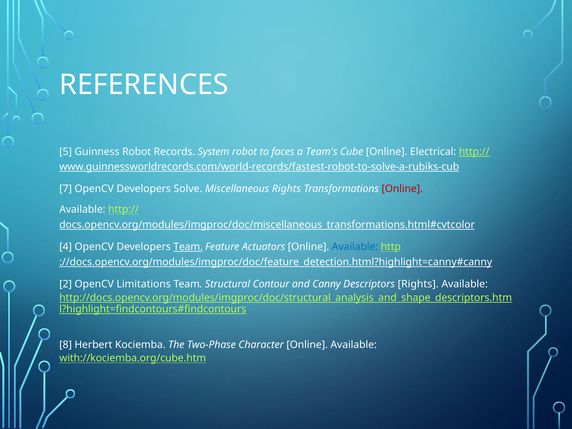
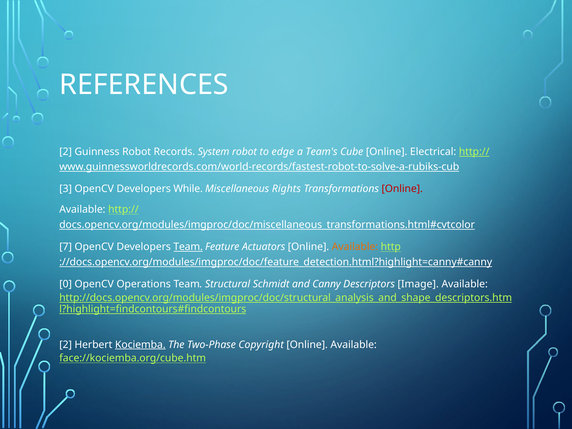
5: 5 -> 2 (66, 152)
faces: faces -> edge (283, 152)
7: 7 -> 3 (66, 189)
Solve: Solve -> While (188, 189)
4: 4 -> 7 (66, 247)
Available colour: blue -> orange (355, 247)
2: 2 -> 0 (66, 284)
Limitations: Limitations -> Operations (144, 284)
Contour: Contour -> Schmidt (271, 284)
Descriptors Rights: Rights -> Image (418, 284)
8: 8 -> 2 (66, 345)
Kociemba underline: none -> present (140, 345)
Character: Character -> Copyright (261, 345)
with://kociemba.org/cube.htm: with://kociemba.org/cube.htm -> face://kociemba.org/cube.htm (133, 358)
